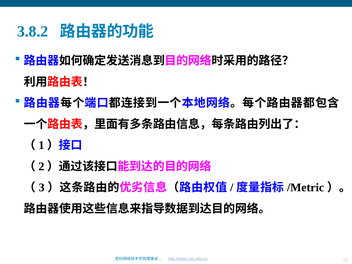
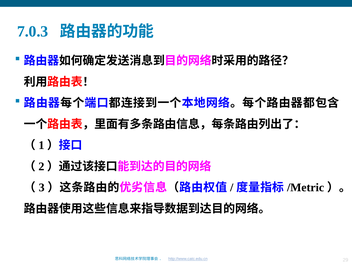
3.8.2: 3.8.2 -> 7.0.3 (33, 32)
